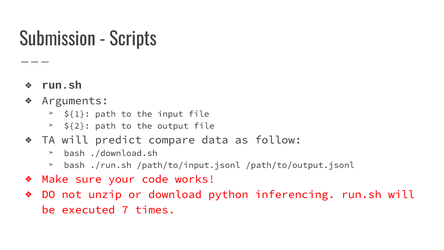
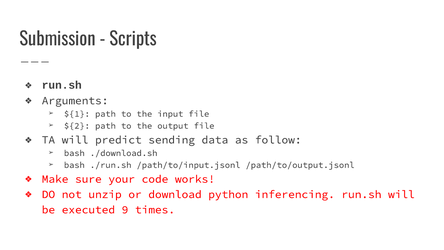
compare: compare -> sending (172, 140)
7: 7 -> 9 (125, 210)
